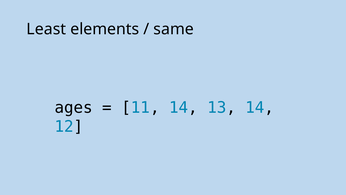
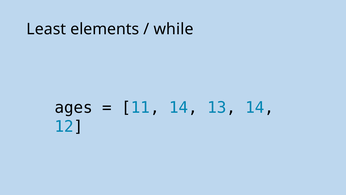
same: same -> while (174, 29)
